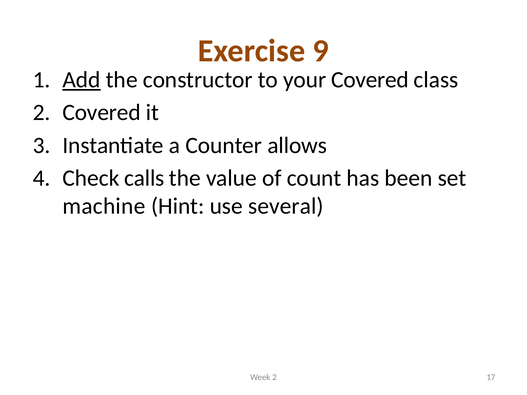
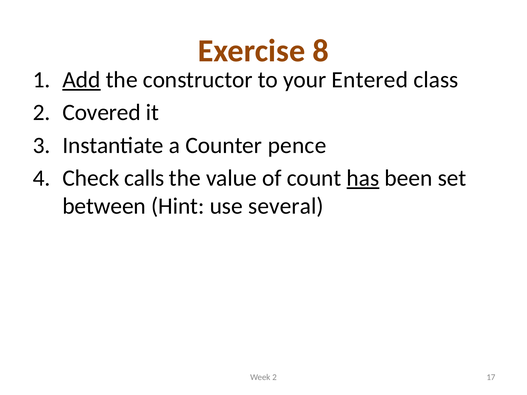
9: 9 -> 8 (321, 51)
your Covered: Covered -> Entered (370, 80)
allows: allows -> pence (297, 145)
has underline: none -> present (363, 178)
machine: machine -> between (104, 206)
